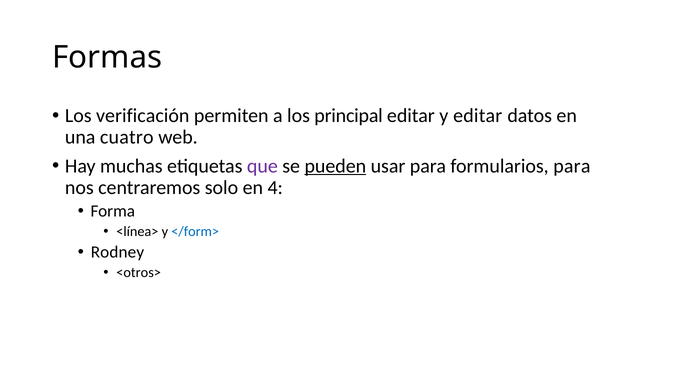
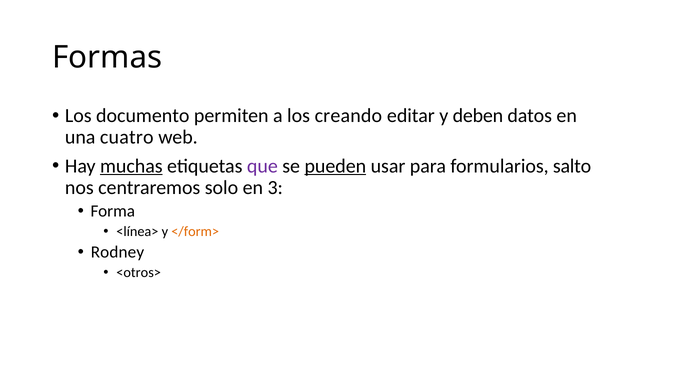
verificación: verificación -> documento (143, 116)
principal: principal -> creando (348, 116)
y editar: editar -> deben (478, 116)
muchas underline: none -> present (131, 166)
formularios para: para -> salto (572, 166)
4: 4 -> 3 (275, 187)
</form> colour: blue -> orange (195, 231)
